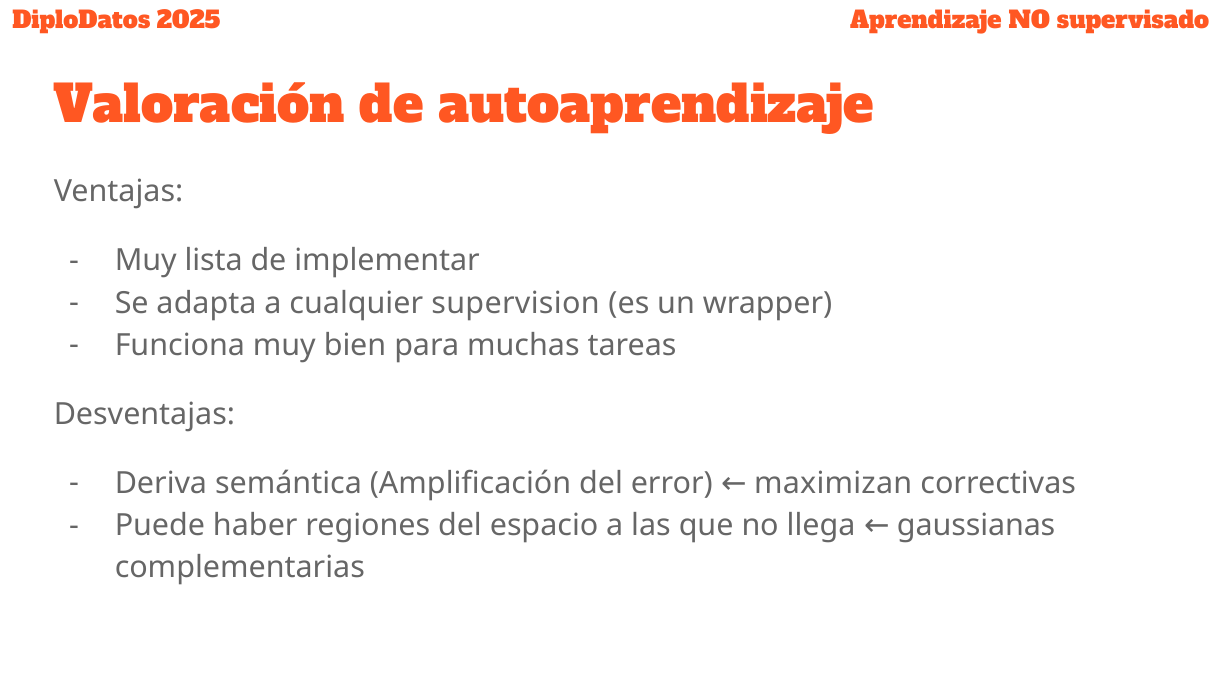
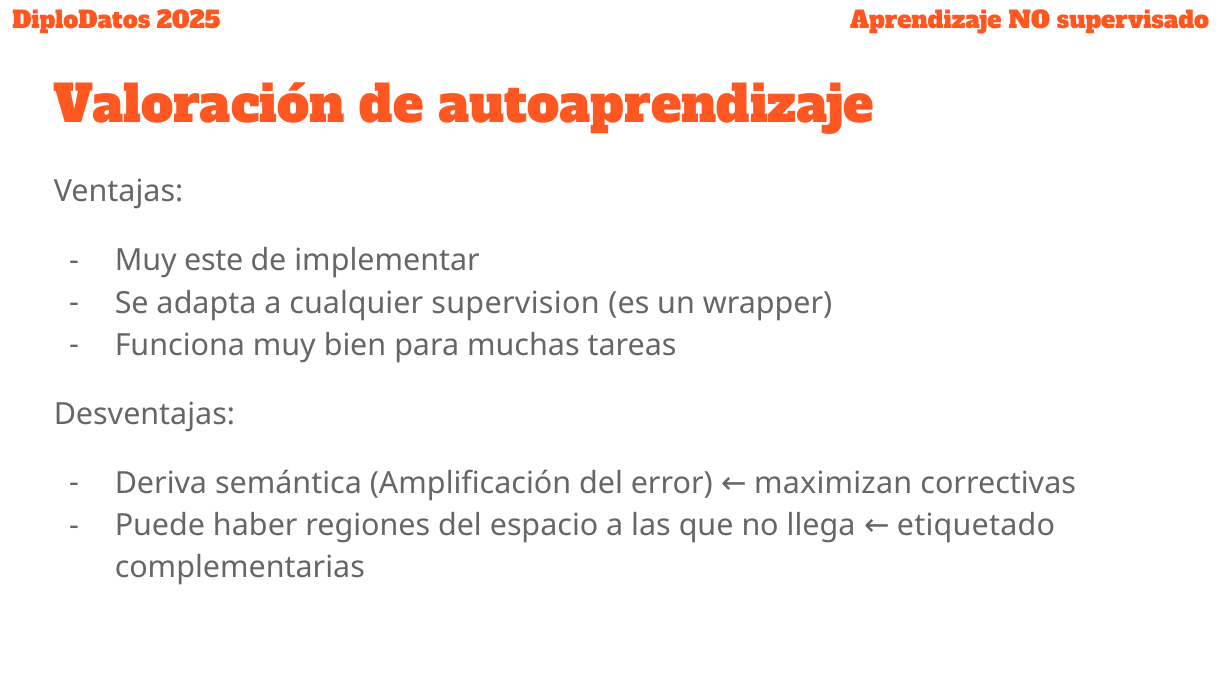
lista: lista -> este (214, 261)
gaussianas: gaussianas -> etiquetado (976, 526)
